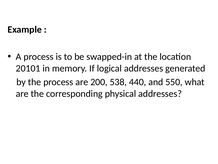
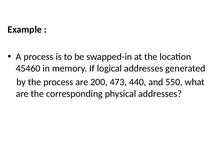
20101: 20101 -> 45460 (28, 68)
538: 538 -> 473 (118, 82)
